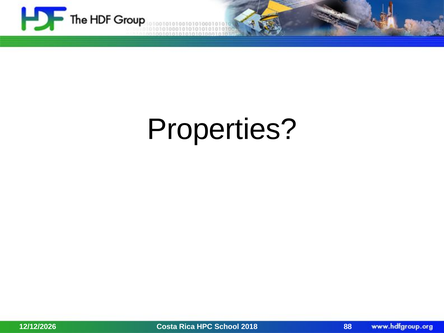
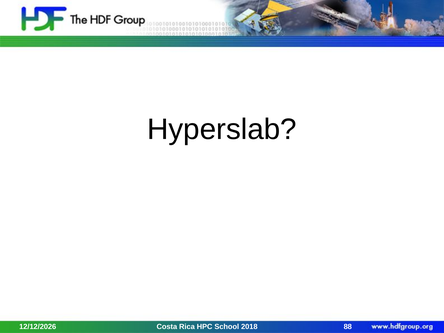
Properties: Properties -> Hyperslab (222, 129)
